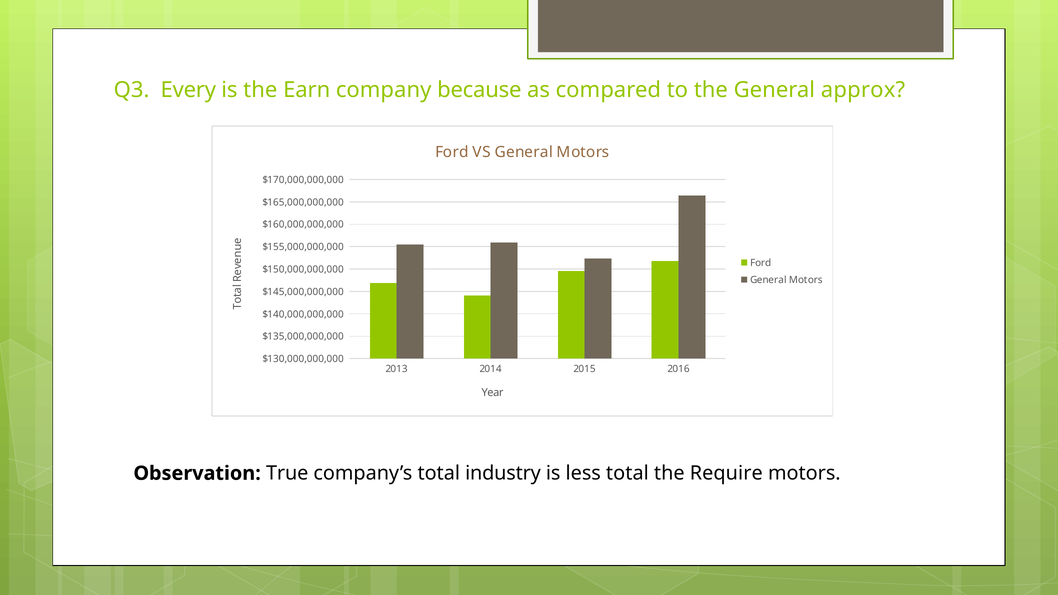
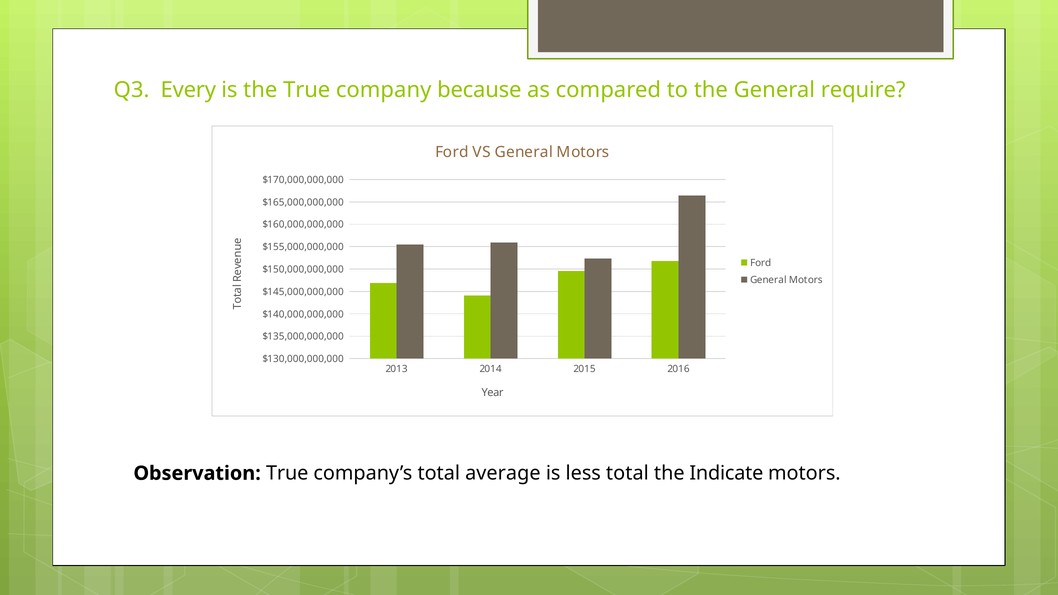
the Earn: Earn -> True (307, 90)
approx: approx -> require (863, 90)
industry: industry -> average (503, 473)
Require: Require -> Indicate (726, 473)
